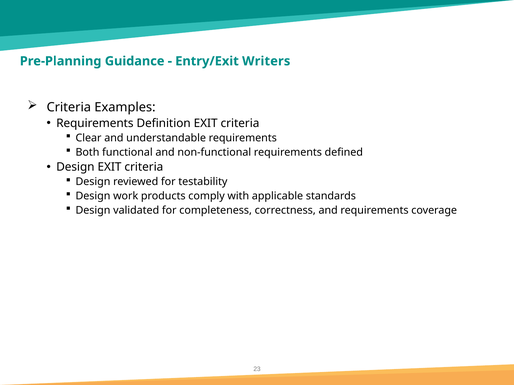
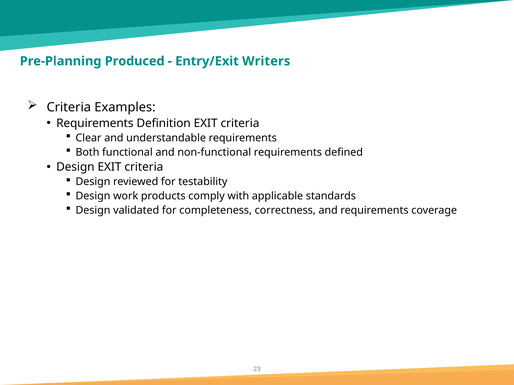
Guidance: Guidance -> Produced (135, 61)
